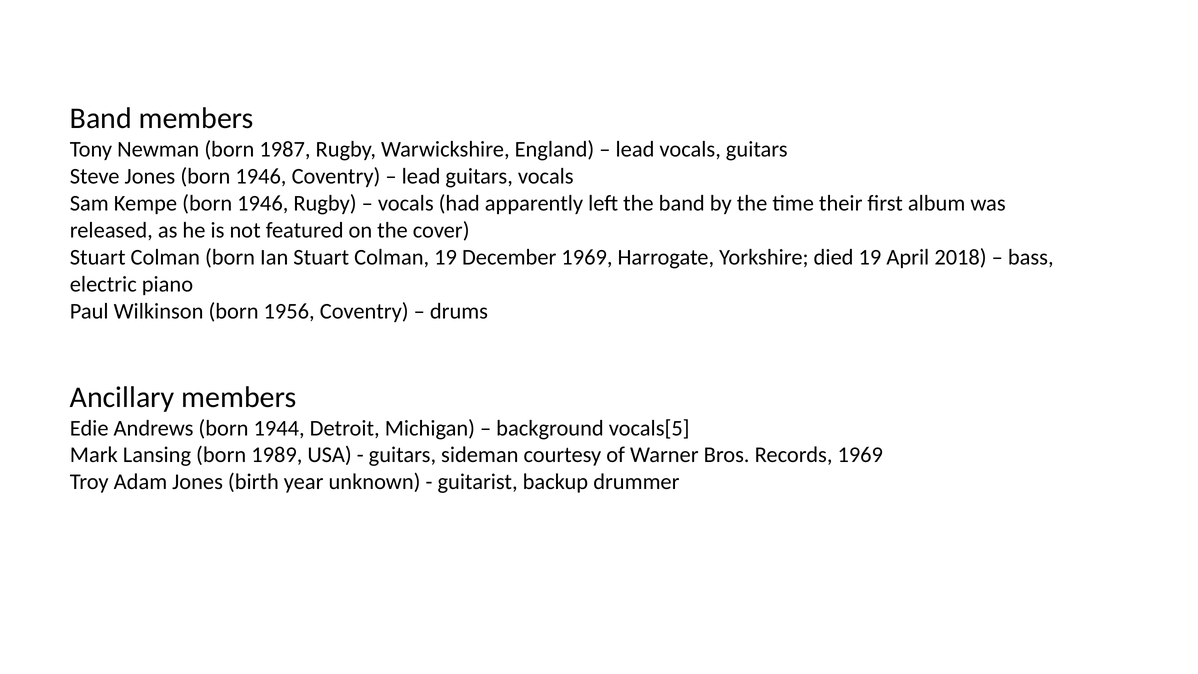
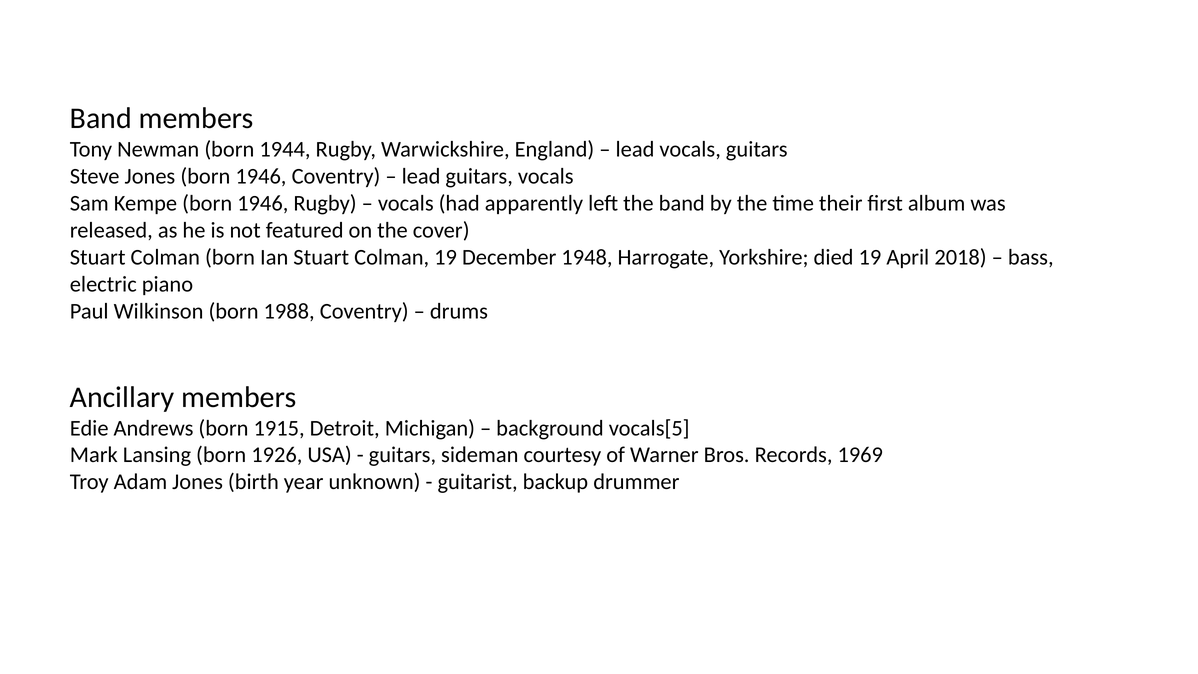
1987: 1987 -> 1944 (285, 149)
December 1969: 1969 -> 1948 (587, 257)
1956: 1956 -> 1988 (289, 311)
1944: 1944 -> 1915 (279, 428)
1989: 1989 -> 1926 (277, 455)
